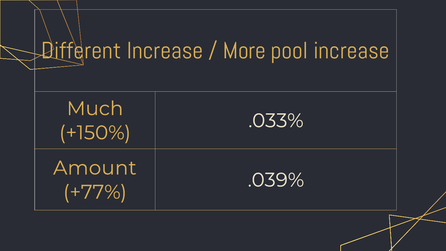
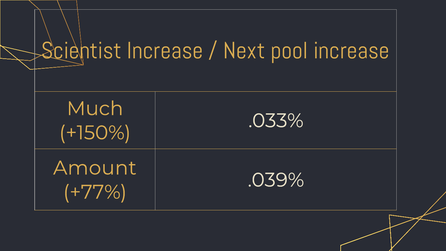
Different: Different -> Scientist (81, 51)
More: More -> Next (244, 51)
